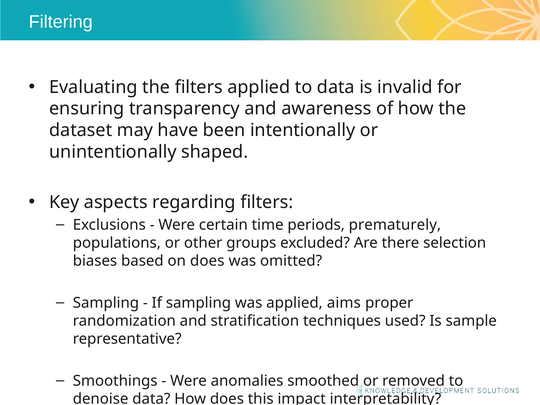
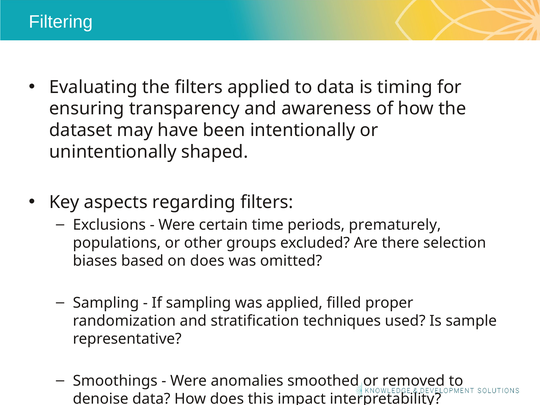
invalid: invalid -> timing (405, 87)
aims: aims -> filled (344, 303)
